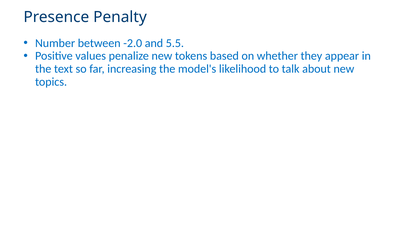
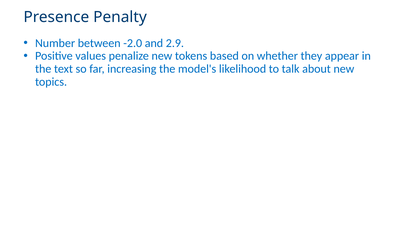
5.5: 5.5 -> 2.9 (175, 43)
